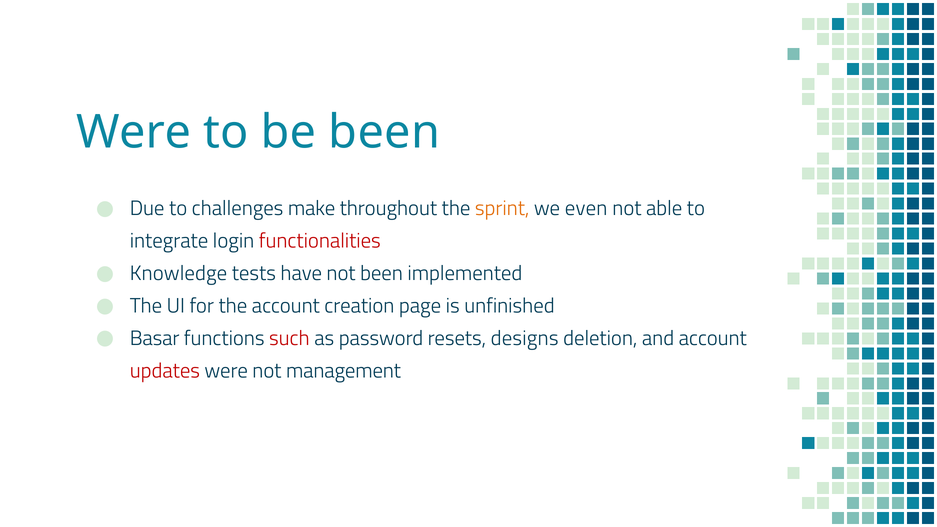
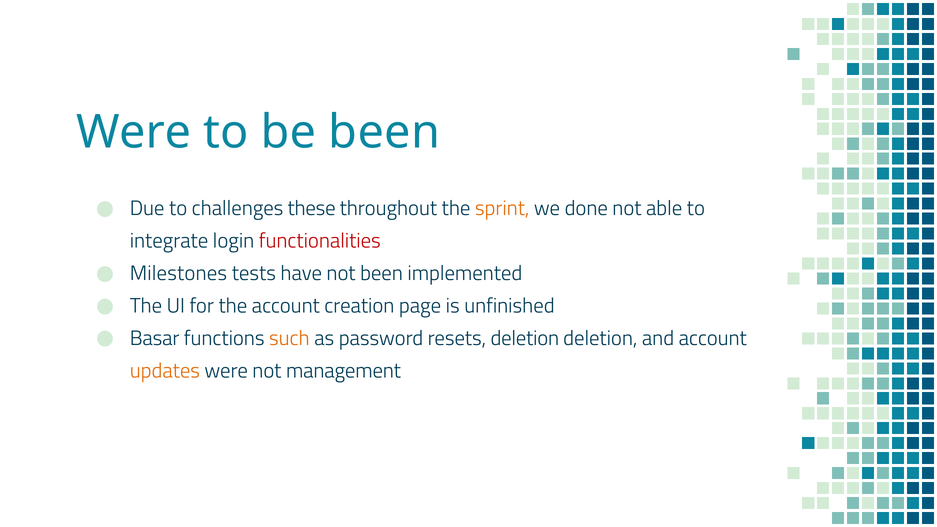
make: make -> these (312, 208)
even: even -> done (586, 208)
Knowledge: Knowledge -> Milestones (178, 273)
such colour: red -> orange (289, 338)
resets designs: designs -> deletion (525, 338)
updates colour: red -> orange (165, 371)
